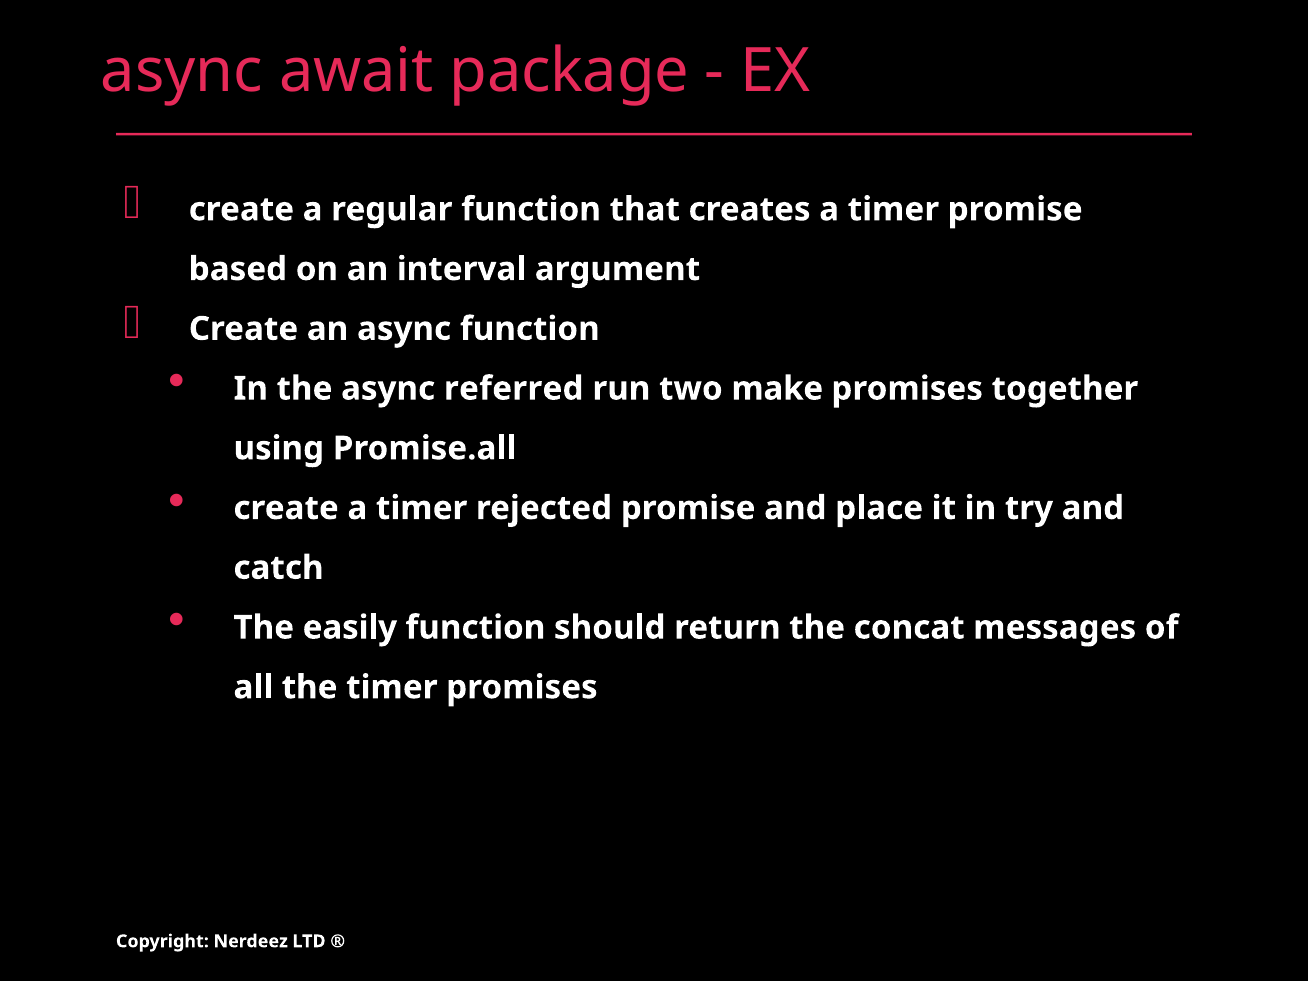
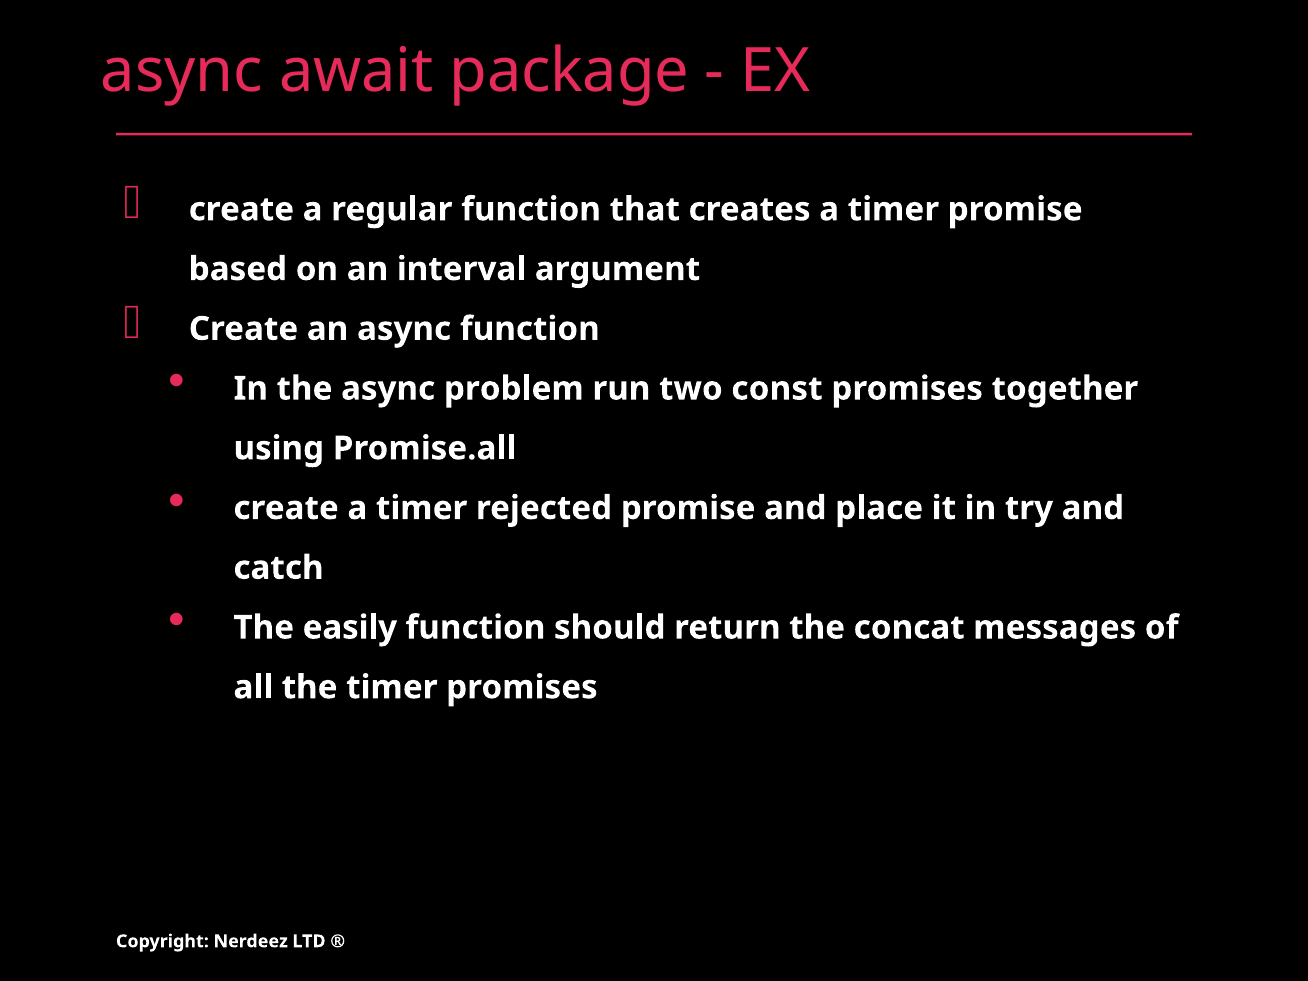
referred: referred -> problem (514, 389)
make: make -> const (777, 389)
